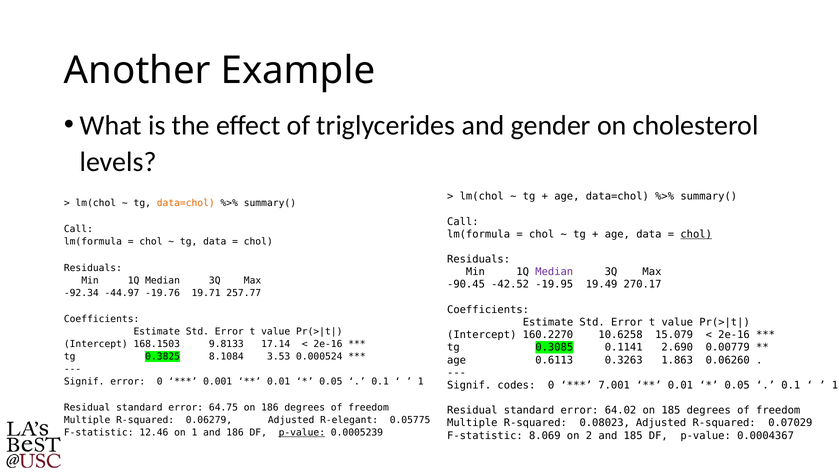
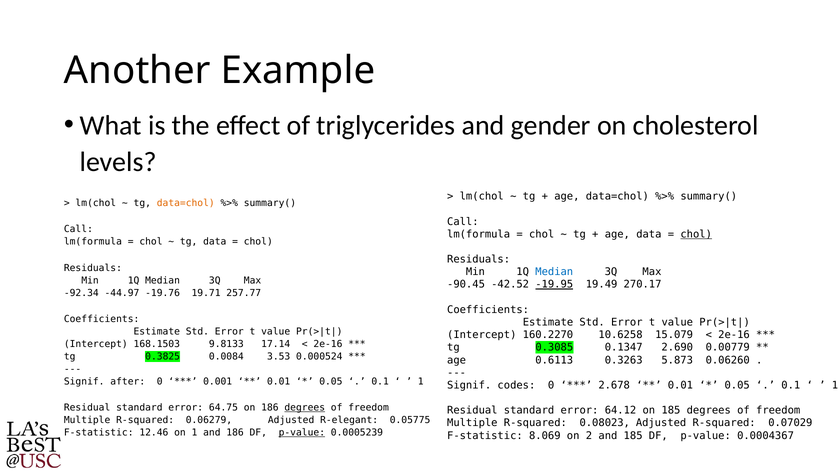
Median colour: purple -> blue (554, 272)
-19.95 underline: none -> present (554, 284)
0.1141: 0.1141 -> 0.1347 (624, 347)
8.1084: 8.1084 -> 0.0084 (226, 357)
1.863: 1.863 -> 5.873 (677, 360)
Signif error: error -> after (128, 381)
7.001: 7.001 -> 2.678 (614, 385)
degrees underline: none -> present (305, 408)
64.02: 64.02 -> 64.12 (620, 410)
